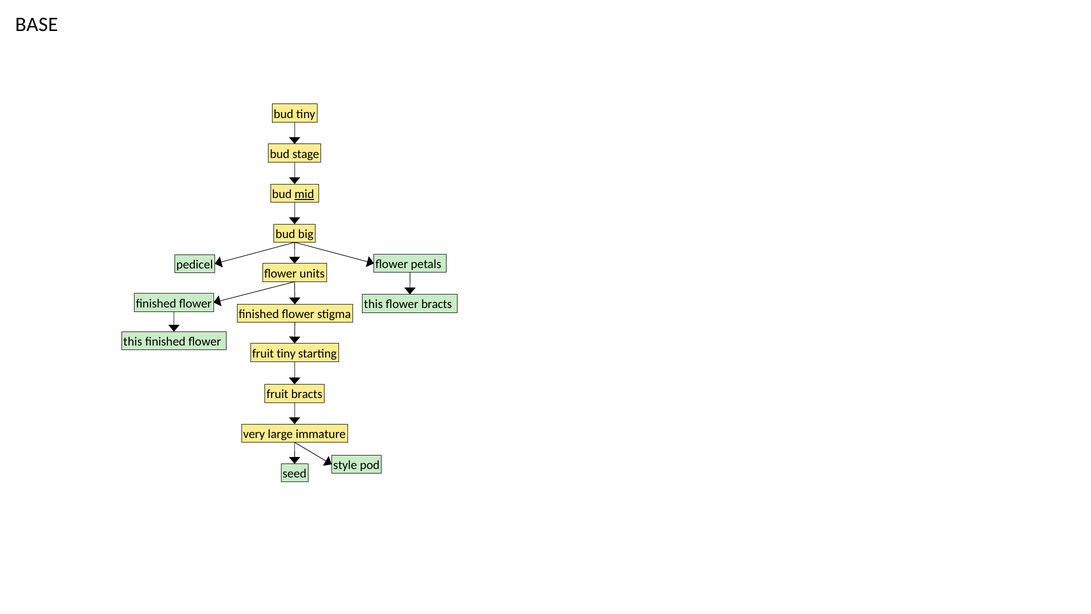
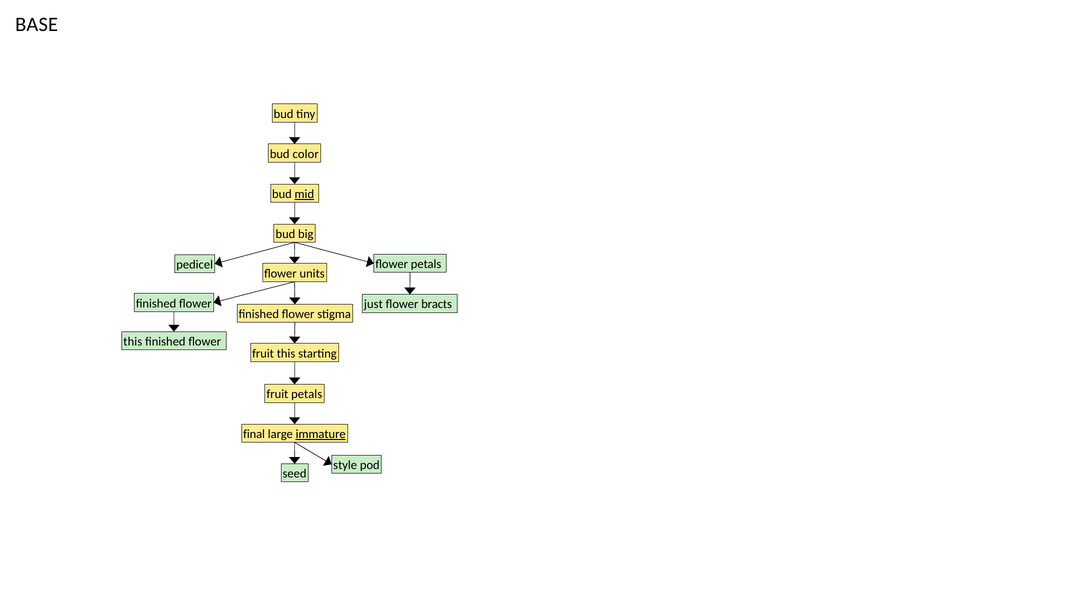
stage: stage -> color (306, 154)
this: this -> just (373, 304)
fruit tiny: tiny -> this (286, 353)
fruit bracts: bracts -> petals (307, 394)
very: very -> final (254, 434)
immature underline: none -> present (321, 434)
